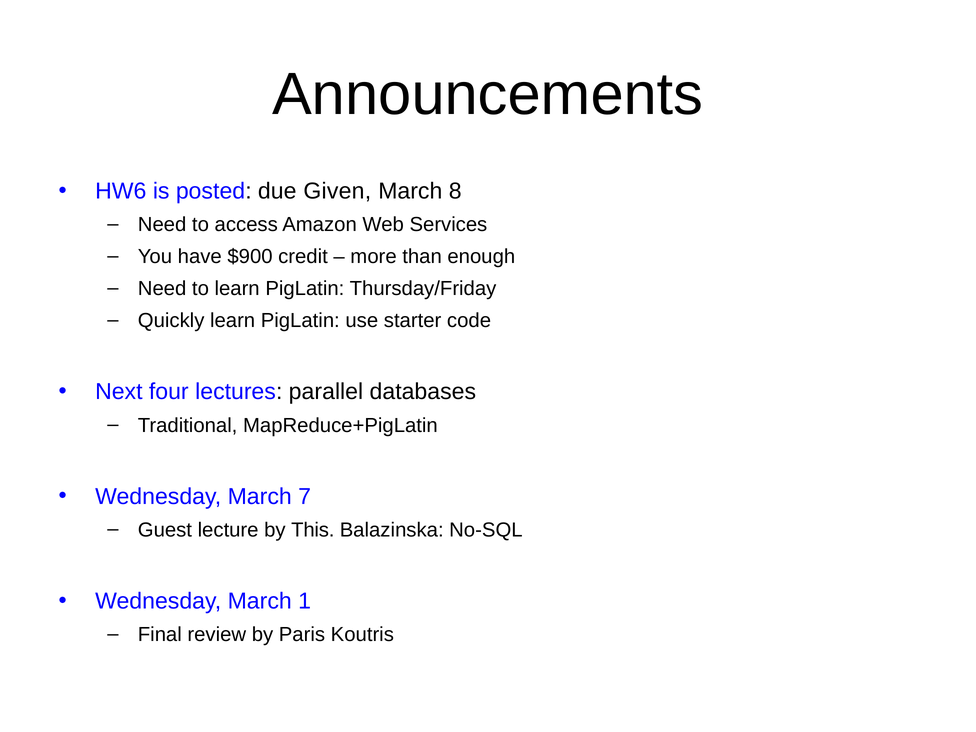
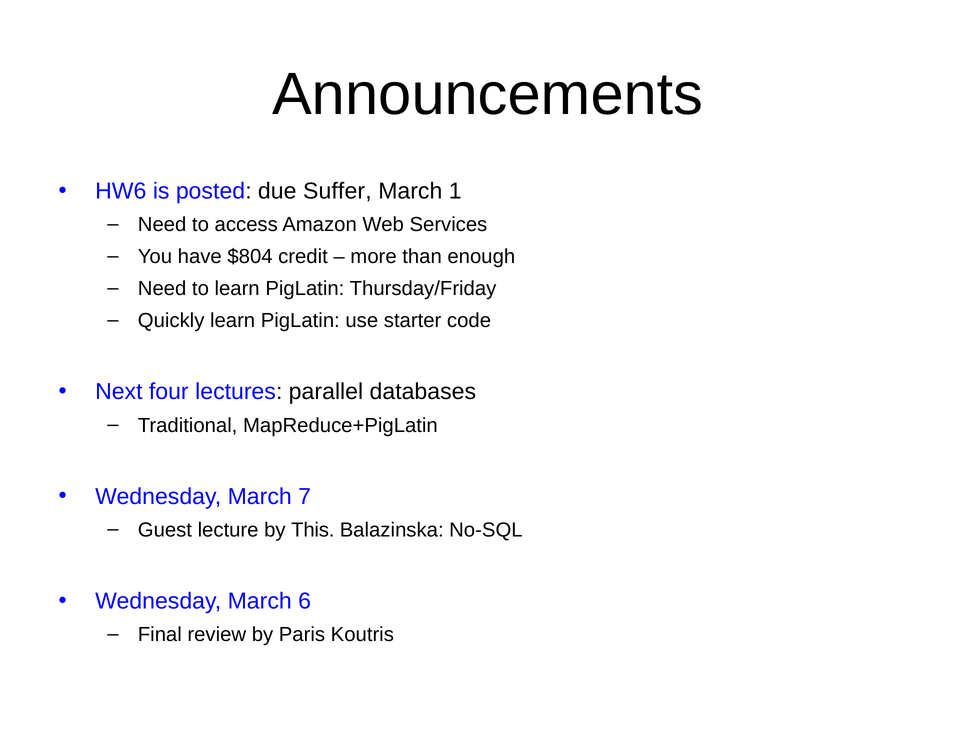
Given: Given -> Suffer (337, 191)
8: 8 -> 1 (455, 191)
$900: $900 -> $804 (250, 257)
1: 1 -> 6 (305, 601)
